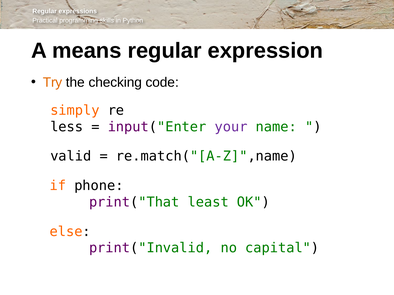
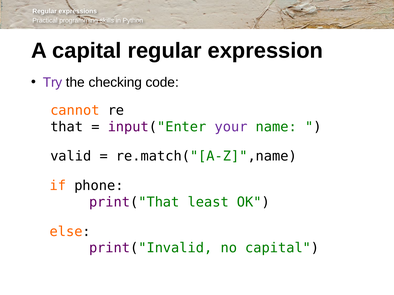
A means: means -> capital (87, 51)
Try colour: orange -> purple (53, 83)
simply: simply -> cannot (75, 111)
less: less -> that (67, 127)
